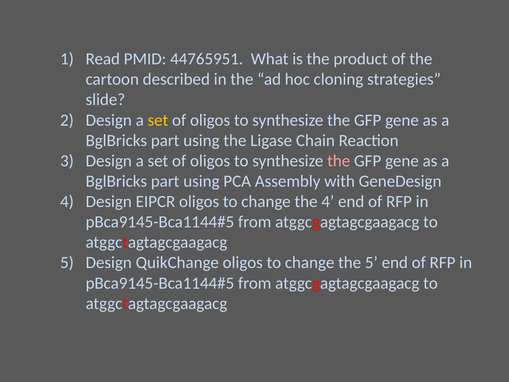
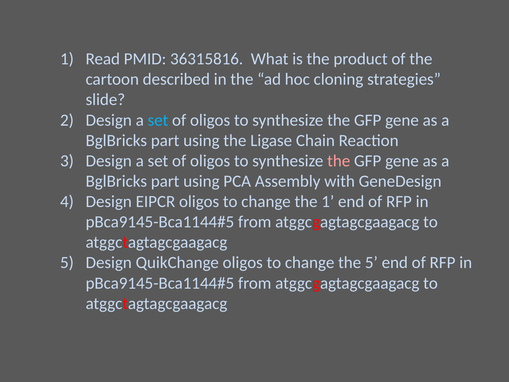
44765951: 44765951 -> 36315816 (207, 59)
set colour: yellow -> light blue (158, 120)
the 4: 4 -> 1 (328, 201)
